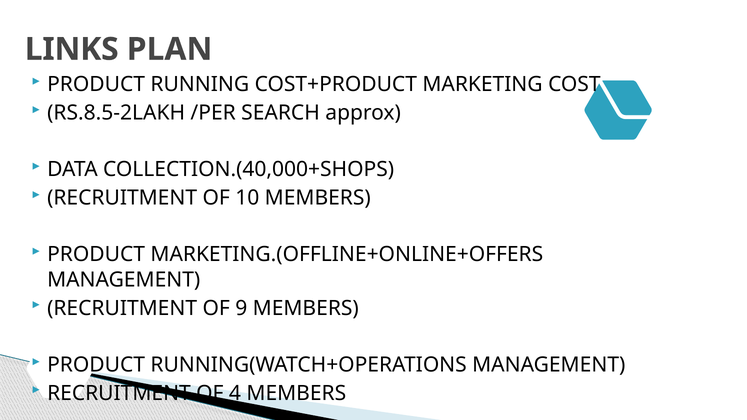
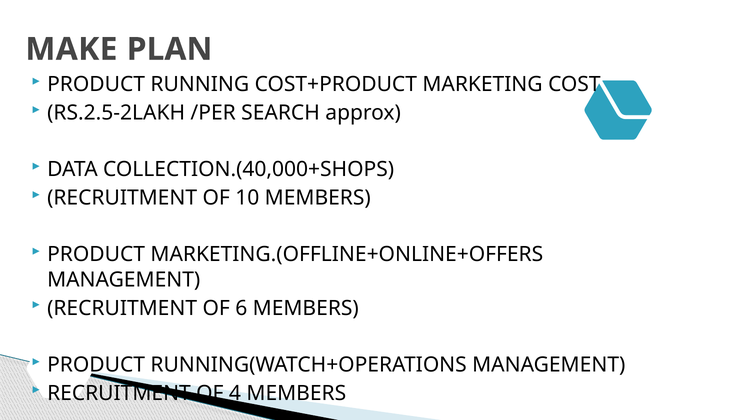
LINKS: LINKS -> MAKE (71, 49)
RS.8.5-2LAKH: RS.8.5-2LAKH -> RS.2.5-2LAKH (116, 113)
9: 9 -> 6 (241, 308)
